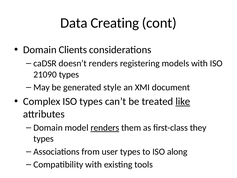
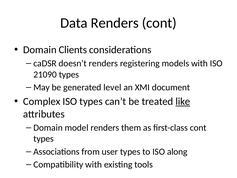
Data Creating: Creating -> Renders (115, 23)
style: style -> level (112, 87)
renders underline: present -> none (105, 128)
first-class they: they -> cont (198, 128)
